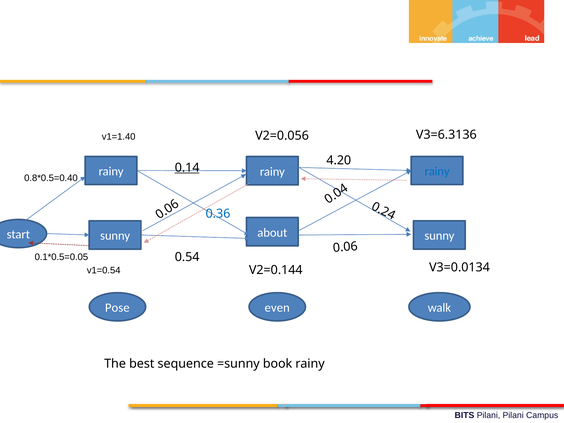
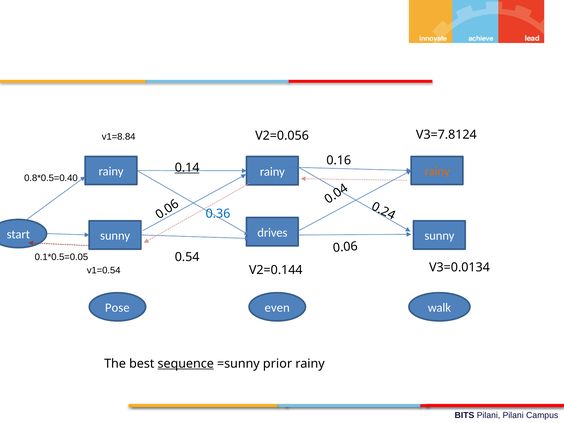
V3=6.3136: V3=6.3136 -> V3=7.8124 (446, 135)
v1=1.40: v1=1.40 -> v1=8.84 (119, 137)
4.20: 4.20 -> 0.16 (339, 160)
rainy colour: blue -> orange (437, 171)
about: about -> drives (272, 233)
sequence underline: none -> present (186, 364)
book: book -> prior (277, 364)
